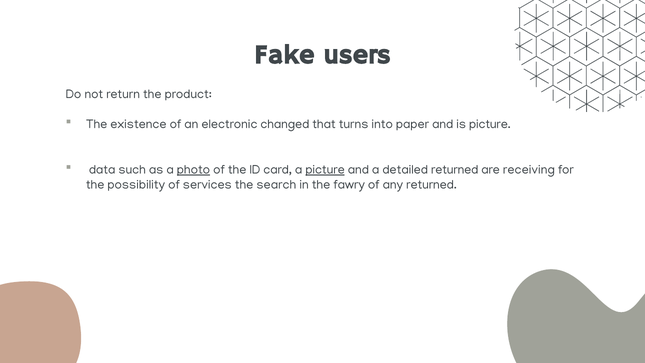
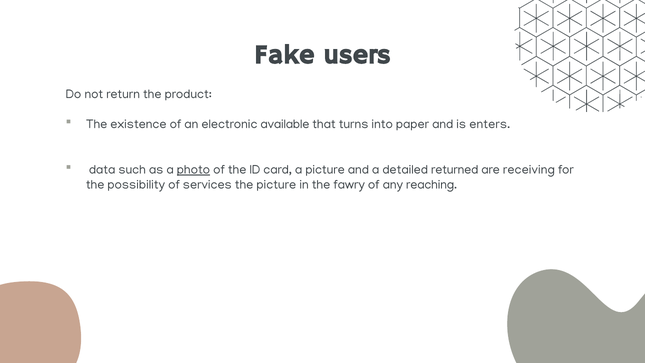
changed: changed -> available (285, 124)
is picture: picture -> enters (490, 124)
picture underline: present -> none (325, 169)
the search: search -> picture (276, 184)
any returned: returned -> reaching (432, 184)
